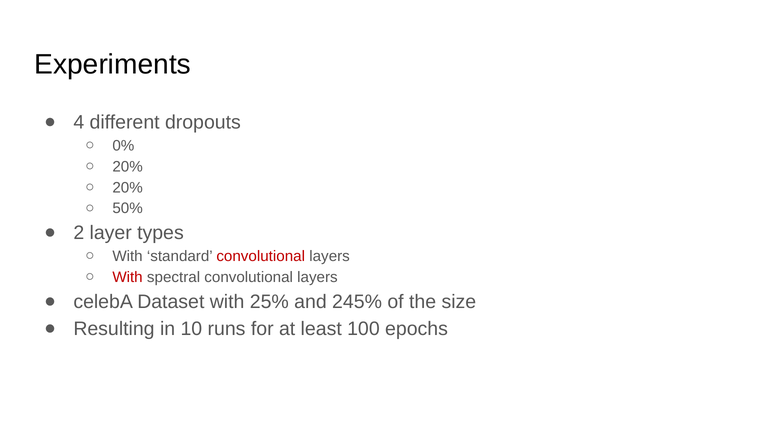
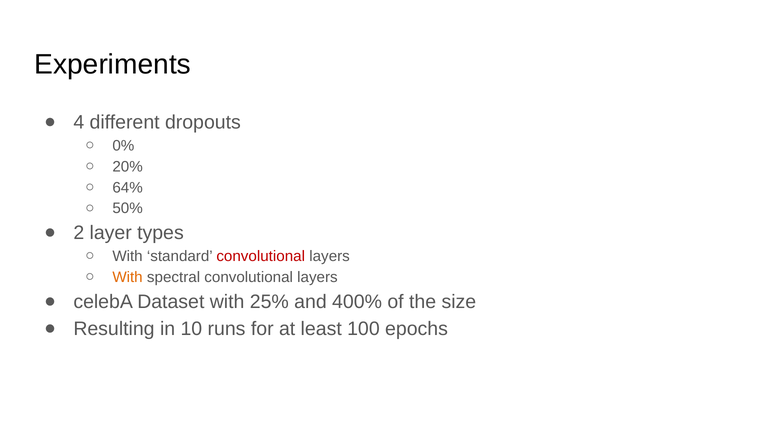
20%: 20% -> 64% (128, 188)
With colour: red -> orange (128, 278)
245%: 245% -> 400% (357, 302)
